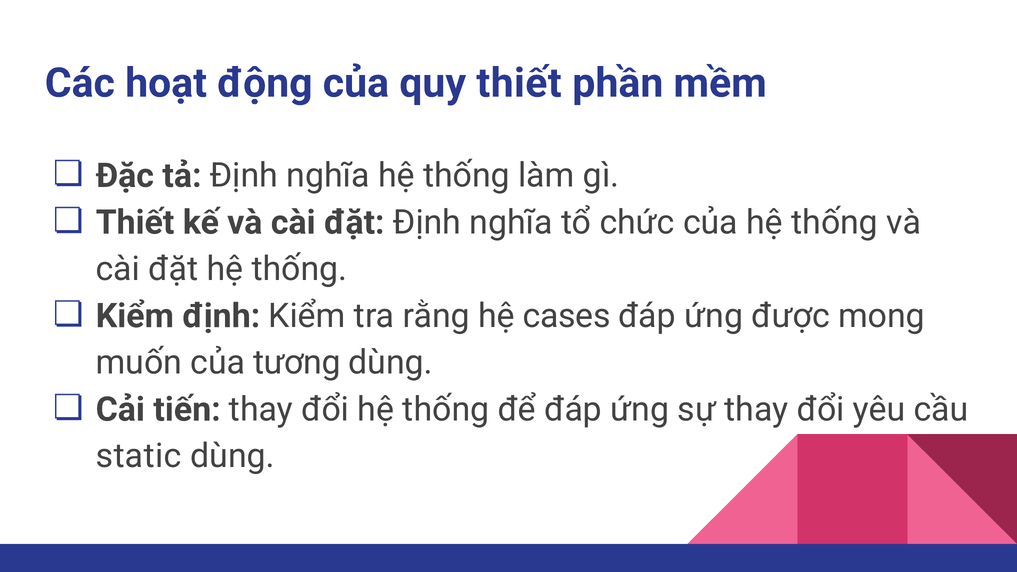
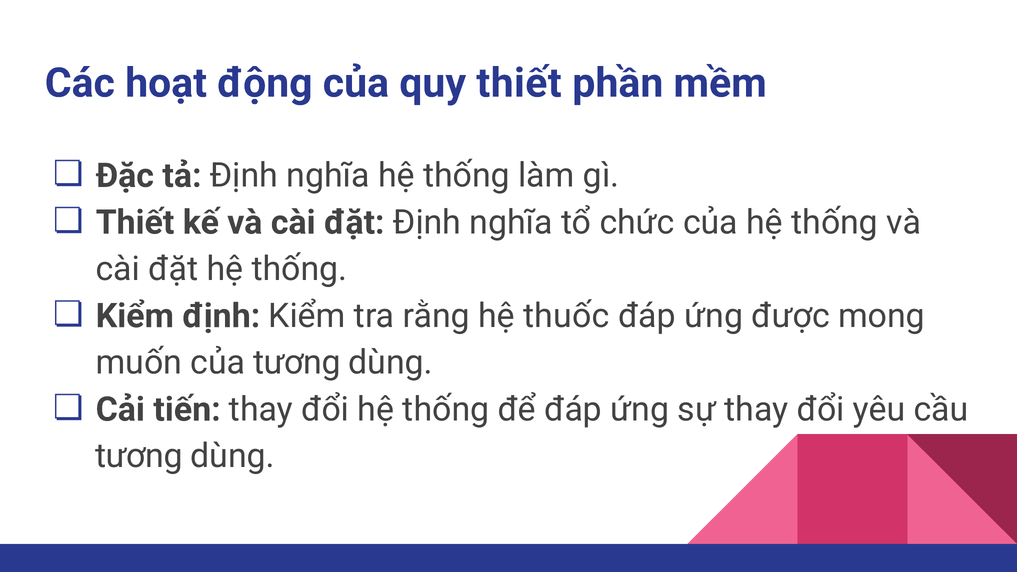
cases: cases -> thuốc (566, 316)
static: static -> tương (139, 456)
